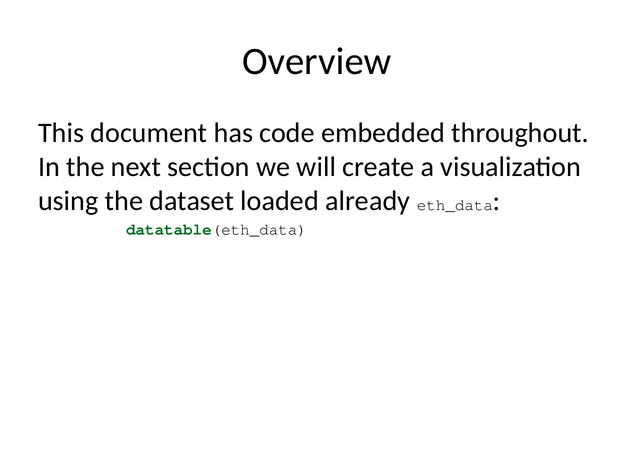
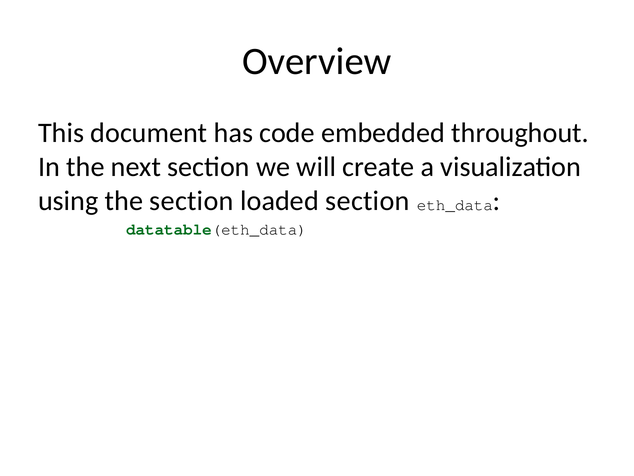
the dataset: dataset -> section (192, 201)
loaded already: already -> section (367, 201)
